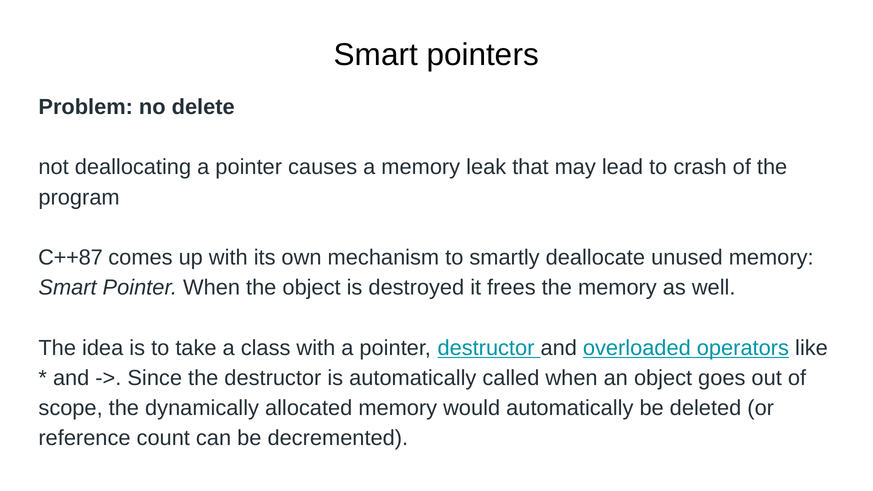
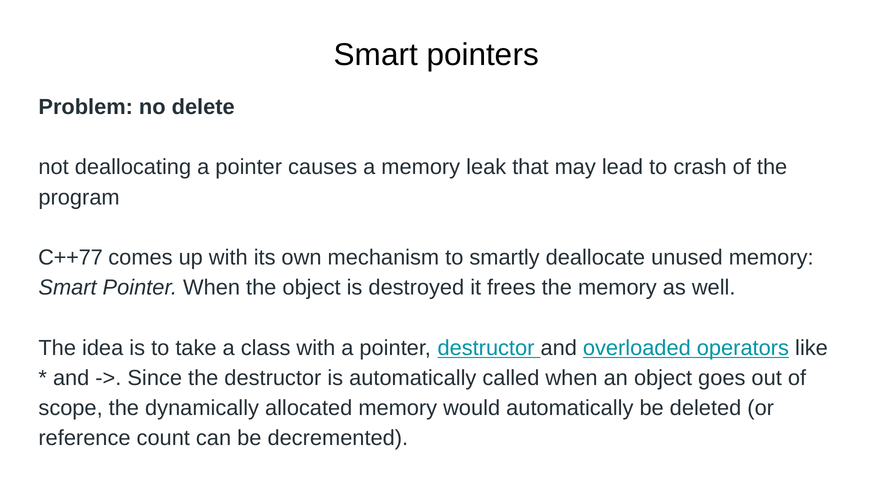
C++87: C++87 -> C++77 (70, 258)
